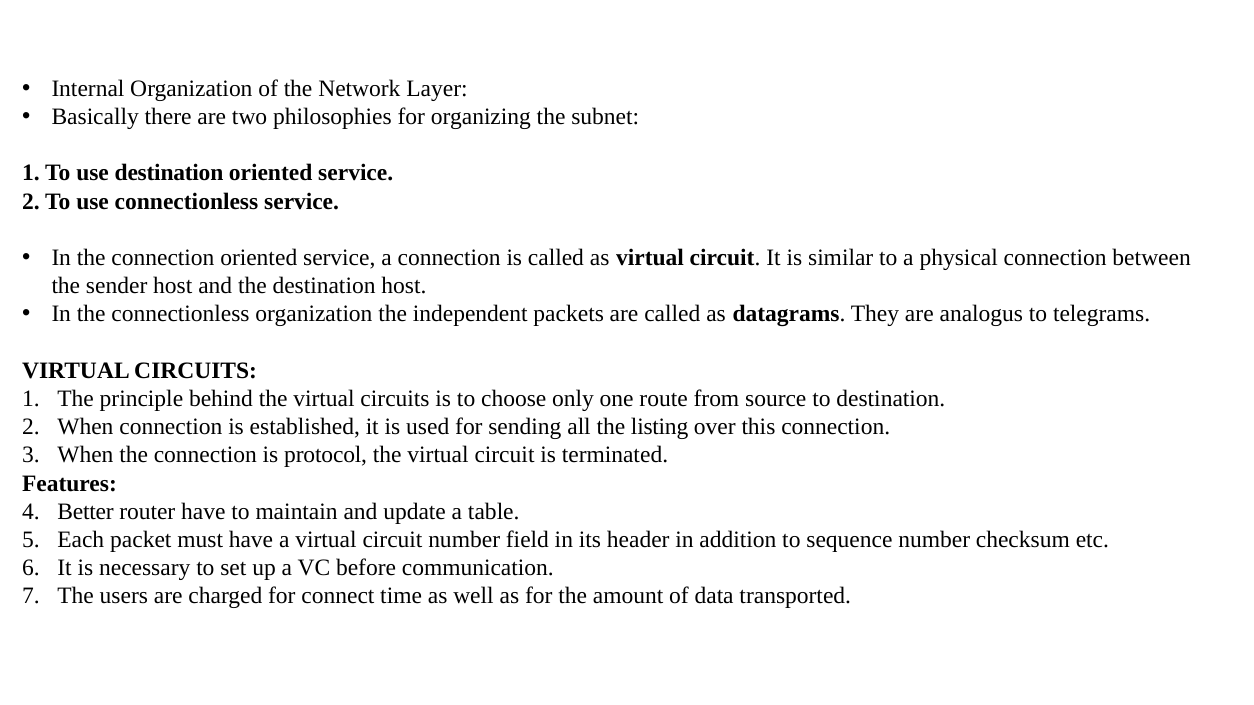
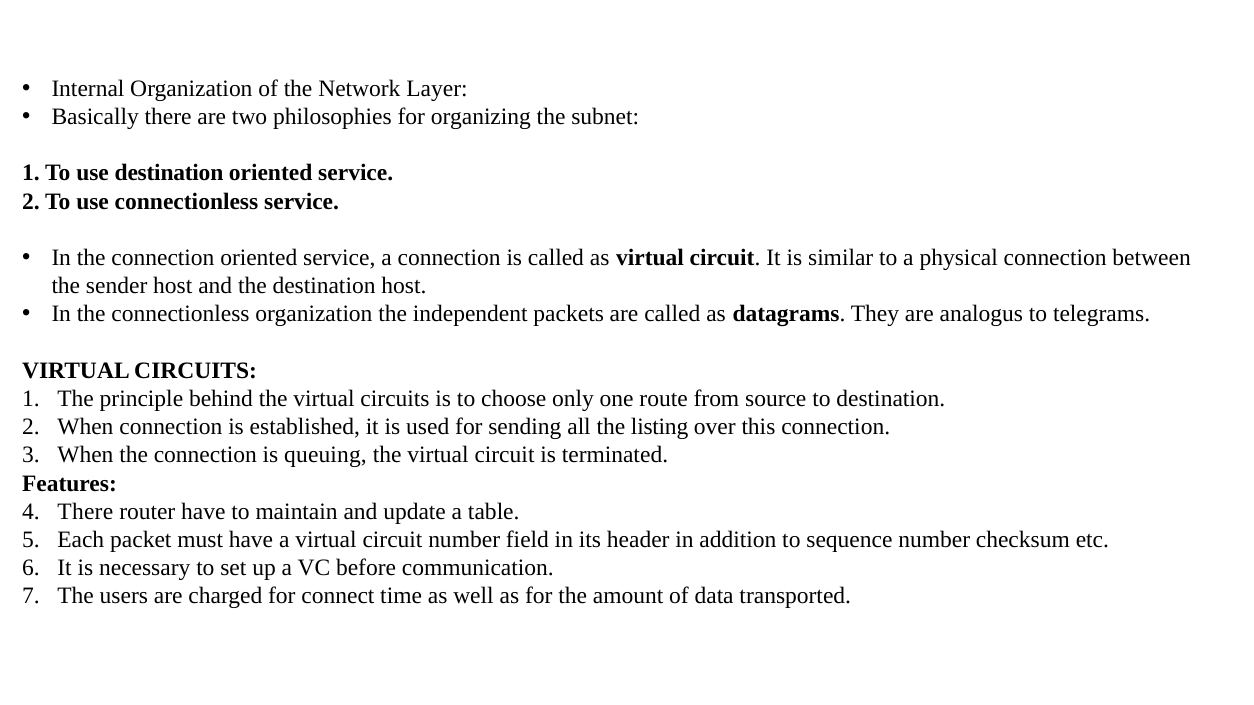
protocol: protocol -> queuing (326, 455)
Better: Better -> There (85, 512)
